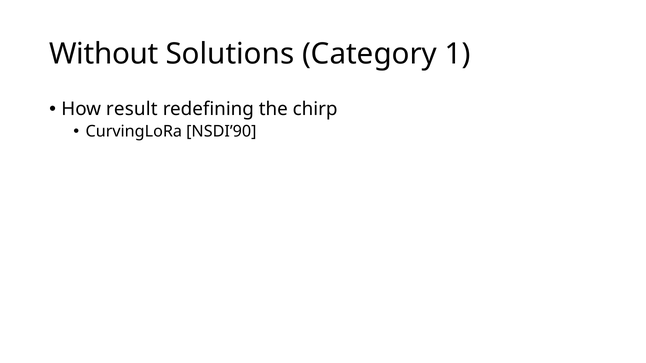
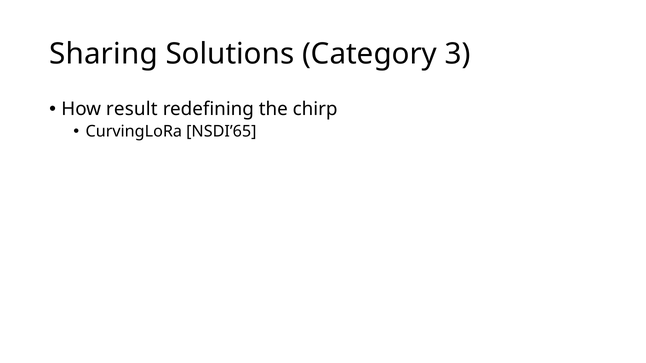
Without: Without -> Sharing (104, 54)
1: 1 -> 3 (458, 54)
NSDI’90: NSDI’90 -> NSDI’65 (221, 131)
